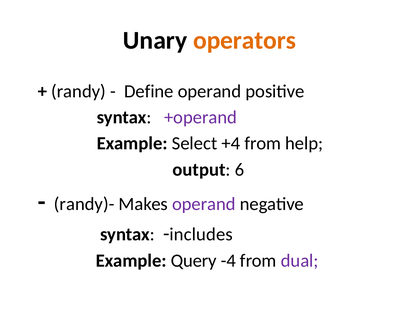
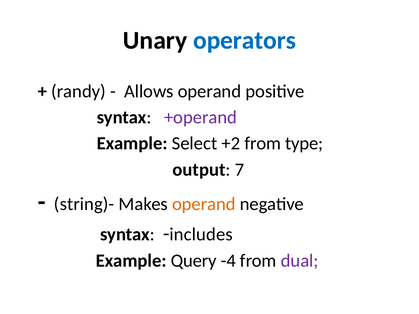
operators colour: orange -> blue (244, 41)
Define: Define -> Allows (149, 91)
+4: +4 -> +2 (231, 144)
help: help -> type (304, 144)
6: 6 -> 7 (239, 170)
randy)-: randy)- -> string)- (84, 204)
operand colour: purple -> orange (204, 204)
